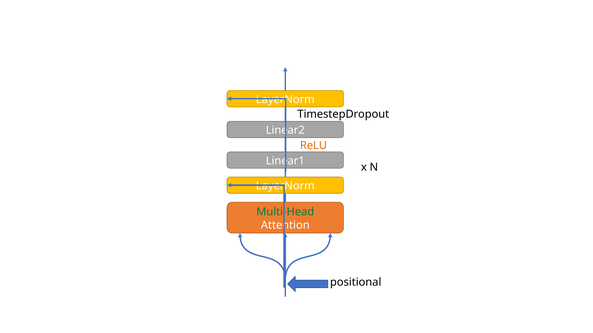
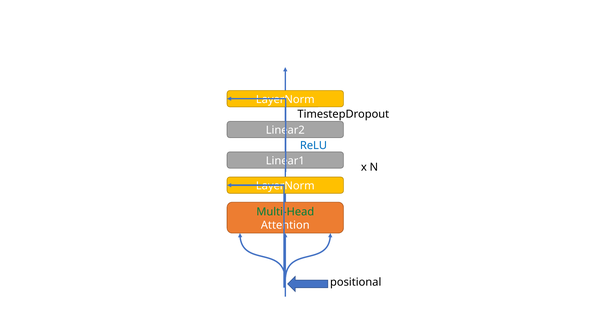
ReLU colour: orange -> blue (313, 146)
